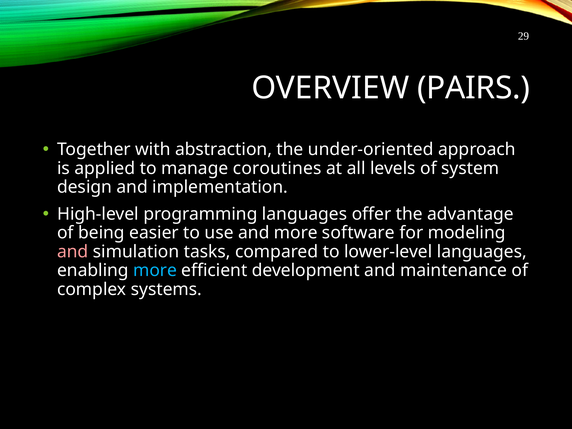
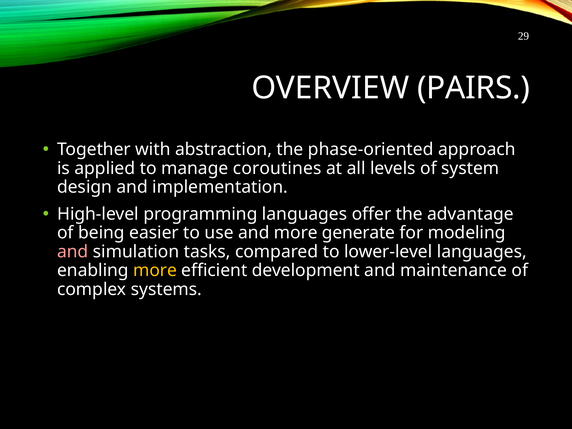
under-oriented: under-oriented -> phase-oriented (371, 149)
software: software -> generate (359, 233)
more colour: light blue -> yellow (155, 271)
